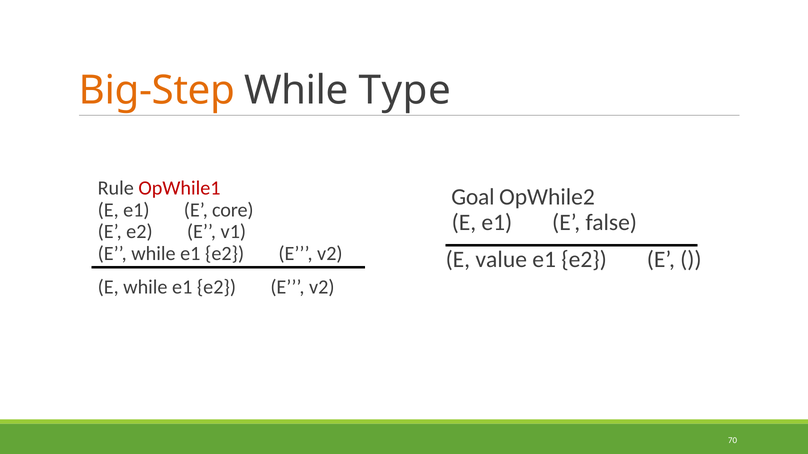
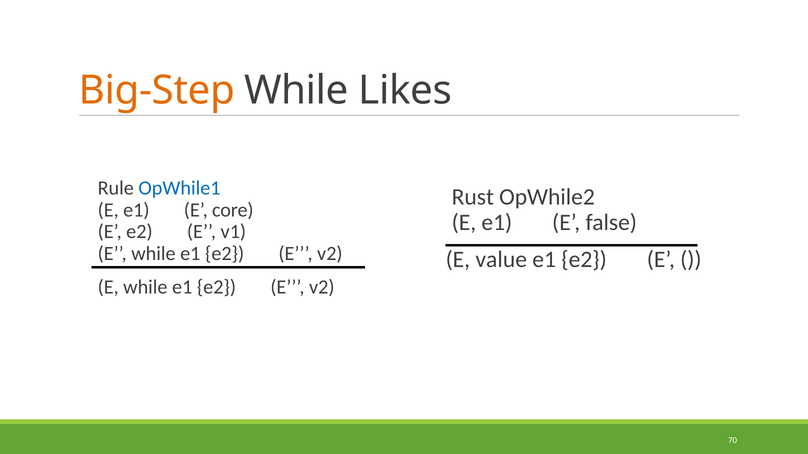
Type: Type -> Likes (405, 91)
OpWhile1 colour: red -> blue (180, 188)
Goal: Goal -> Rust (473, 197)
